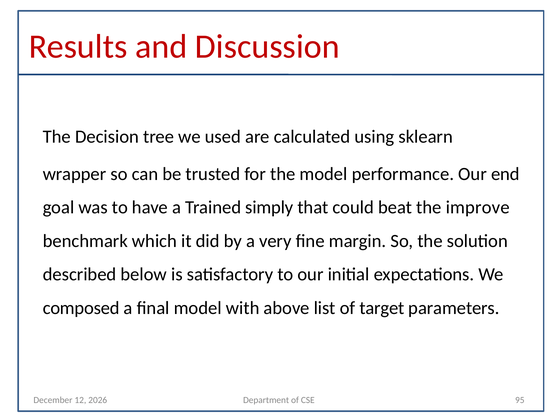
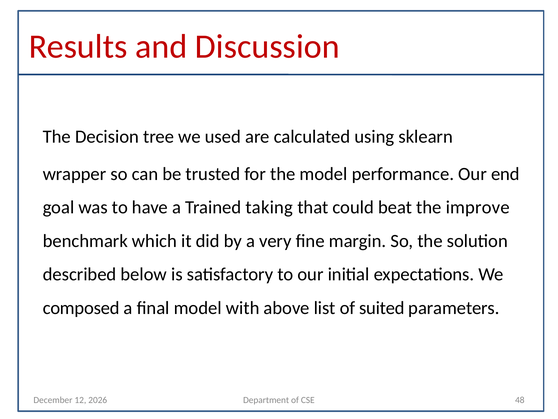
simply: simply -> taking (269, 207)
target: target -> suited (382, 308)
95: 95 -> 48 (520, 400)
